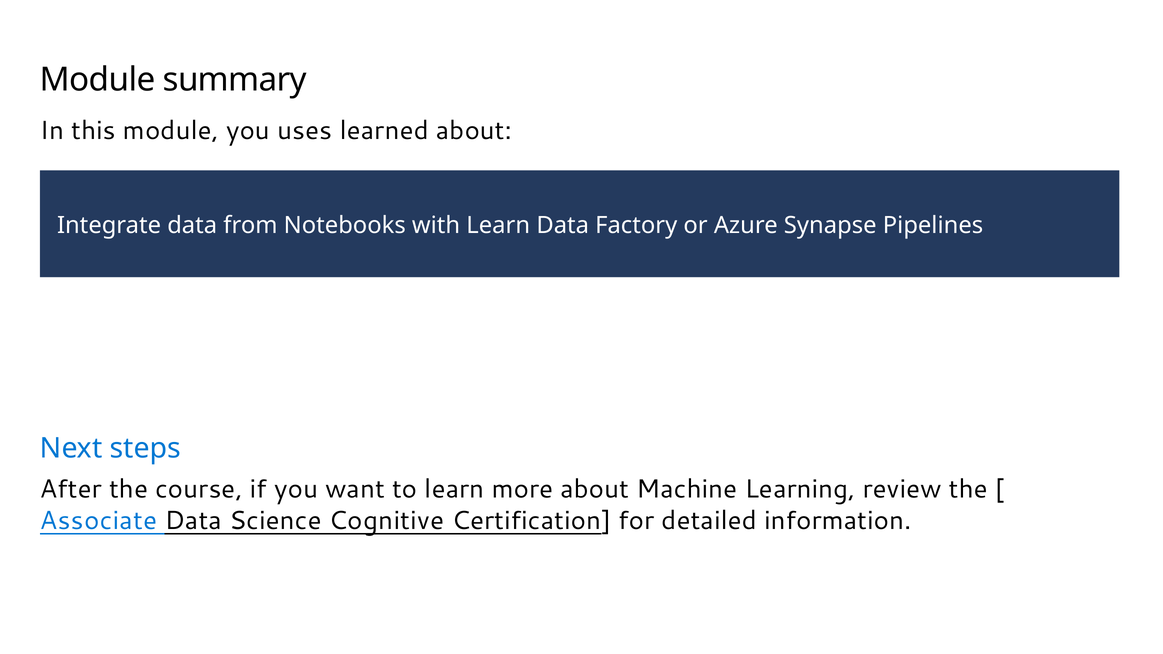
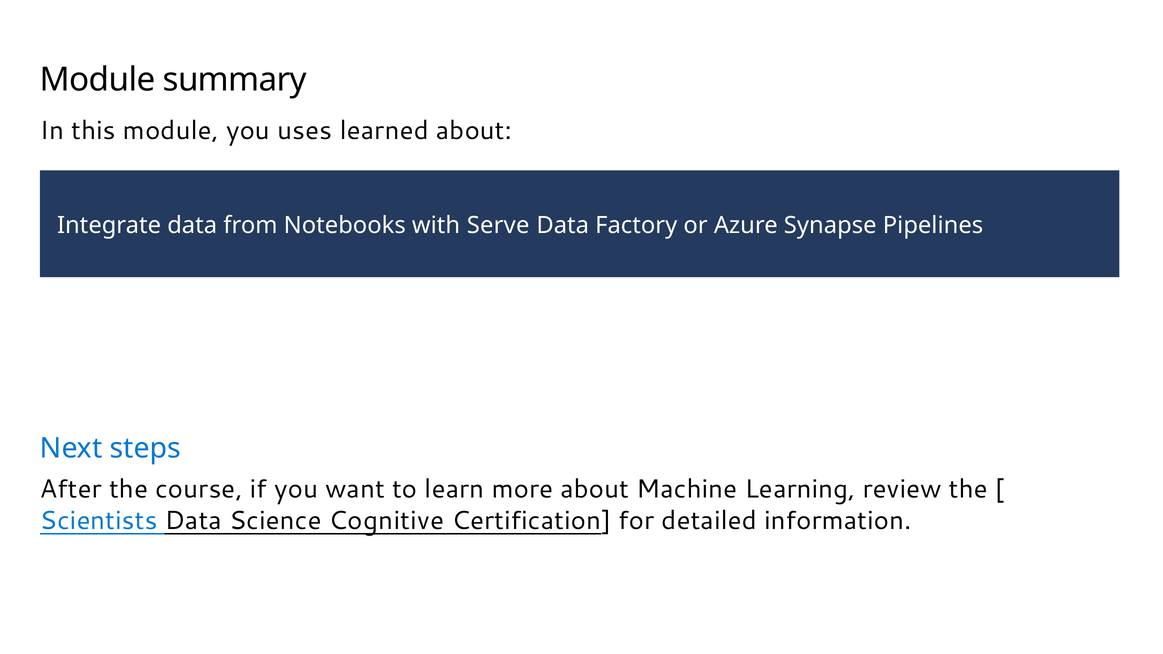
with Learn: Learn -> Serve (498, 225)
Associate: Associate -> Scientists (99, 521)
